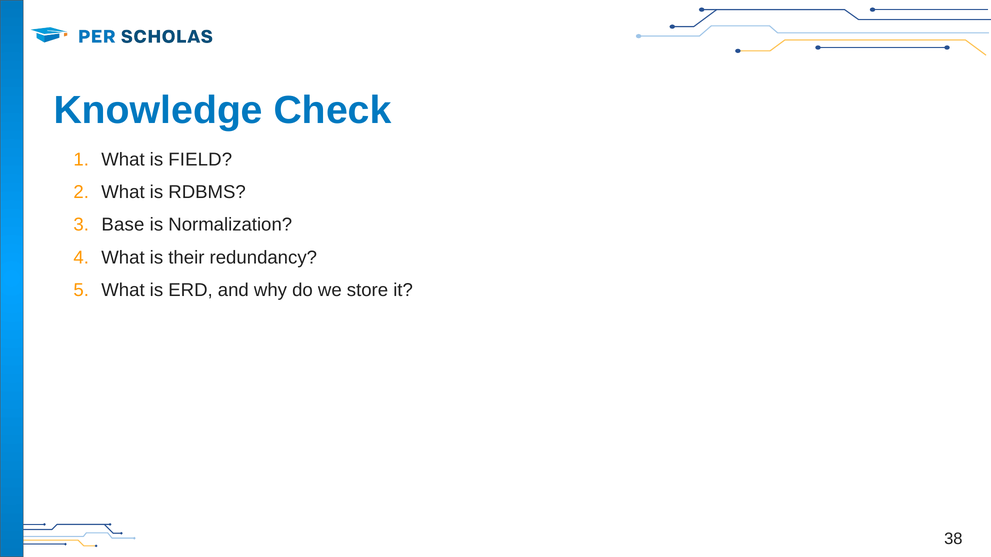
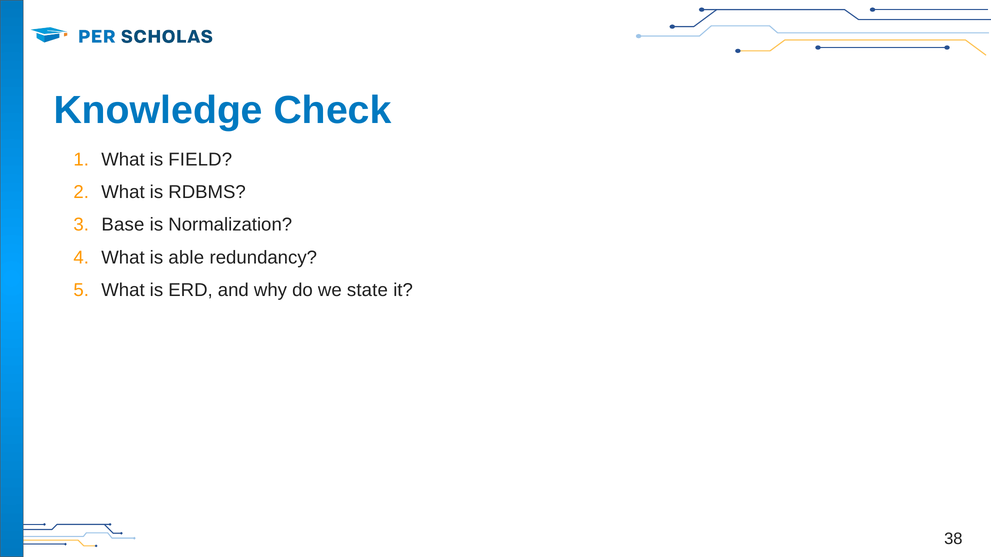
their: their -> able (186, 258)
store: store -> state (367, 290)
